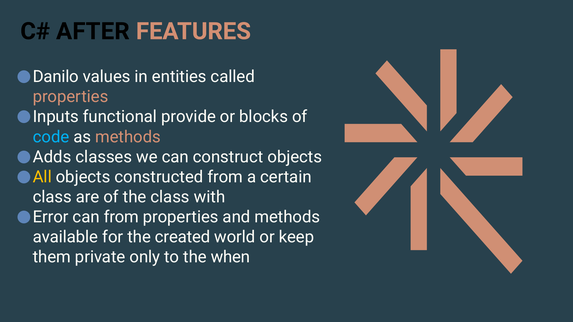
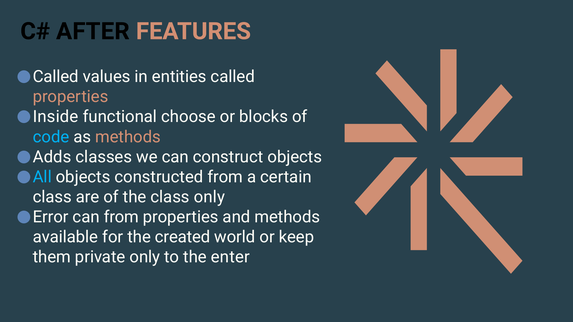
Danilo: Danilo -> Called (56, 77)
Inputs: Inputs -> Inside (56, 117)
provide: provide -> choose (188, 117)
All colour: yellow -> light blue (42, 177)
class with: with -> only (209, 197)
when: when -> enter (230, 257)
